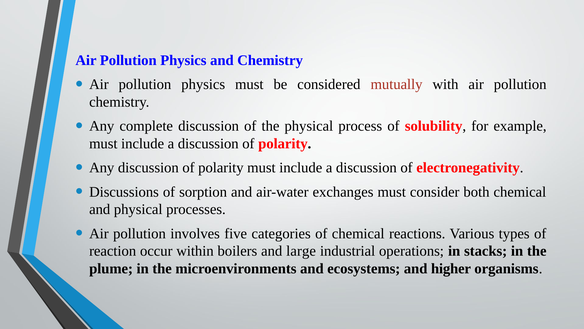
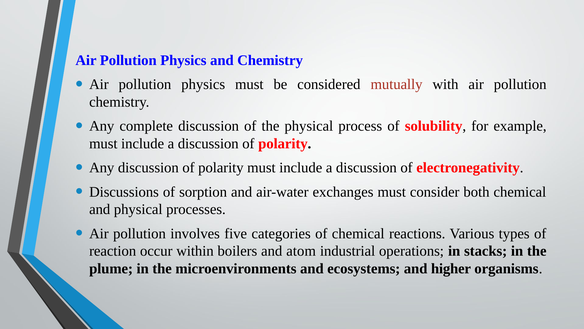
large: large -> atom (301, 251)
